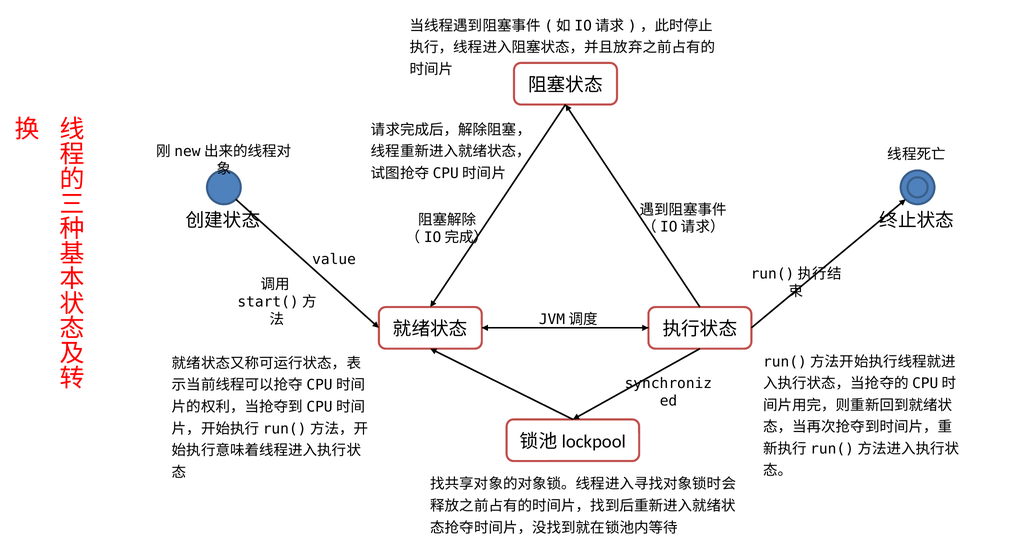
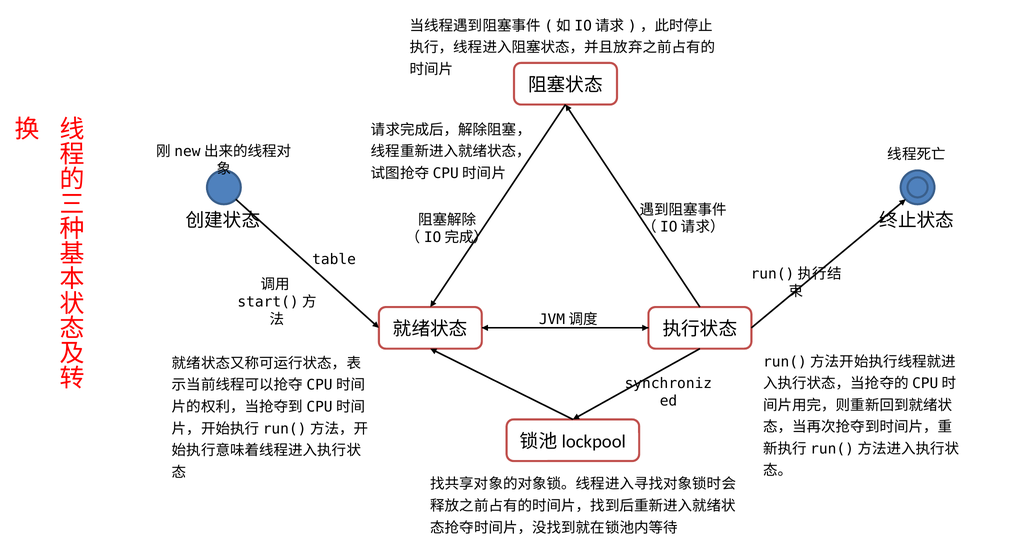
value: value -> table (334, 259)
